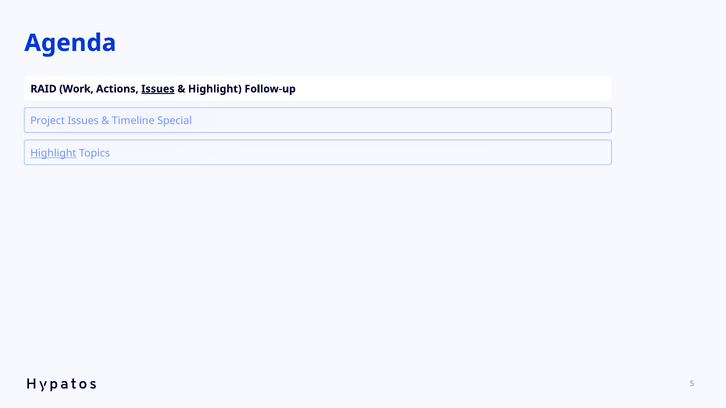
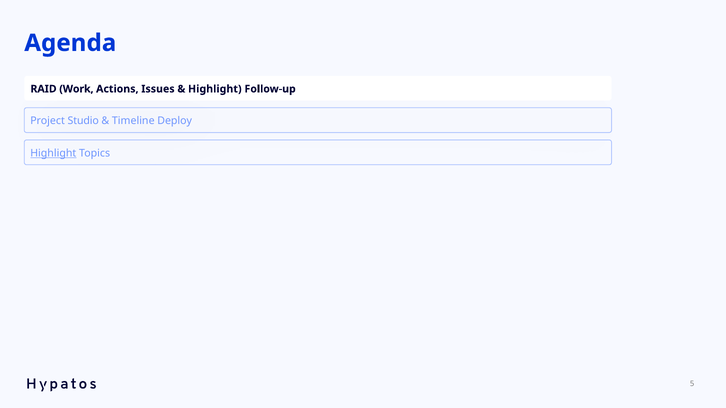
Issues underline: present -> none (158, 89)
Project Issues: Issues -> Studio (83, 121)
Special: Special -> Deploy (175, 121)
